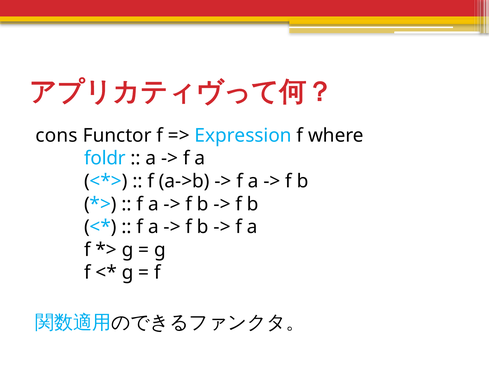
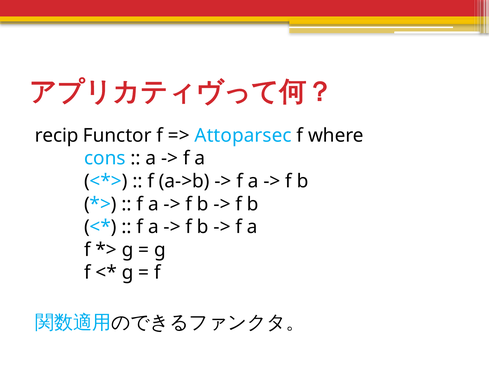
cons: cons -> recip (57, 135)
Expression: Expression -> Attoparsec (243, 135)
foldr: foldr -> cons (105, 158)
